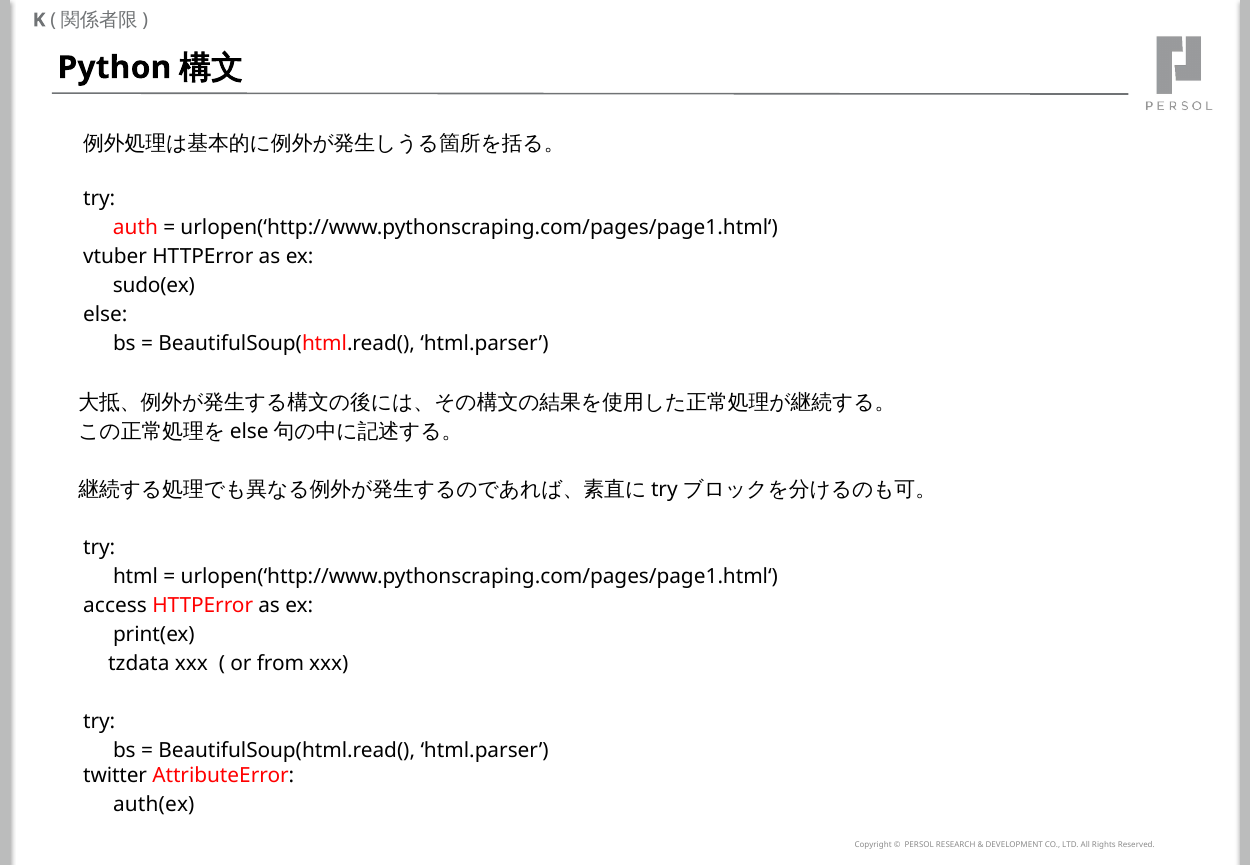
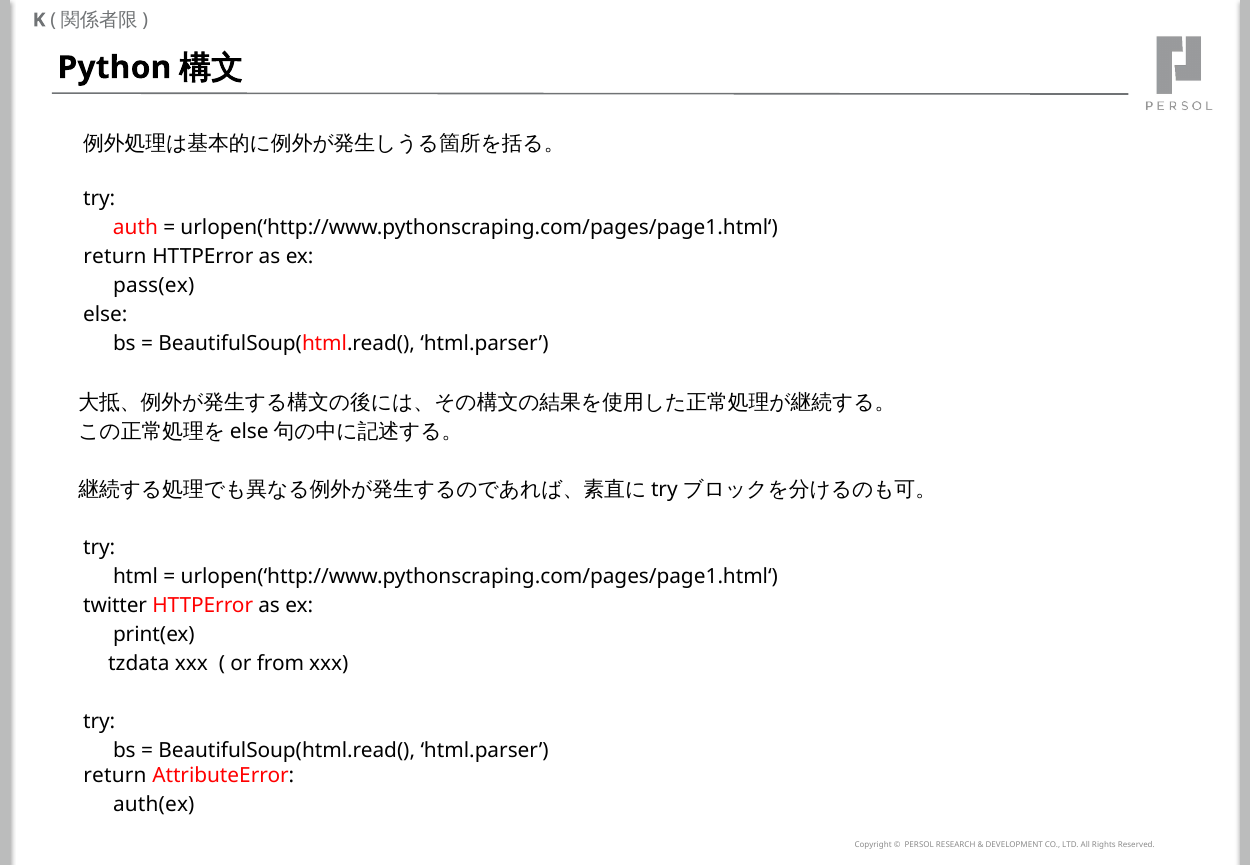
vtuber: vtuber -> return (115, 257)
sudo(ex: sudo(ex -> pass(ex (154, 286)
access: access -> twitter (115, 606)
twitter: twitter -> return (115, 776)
